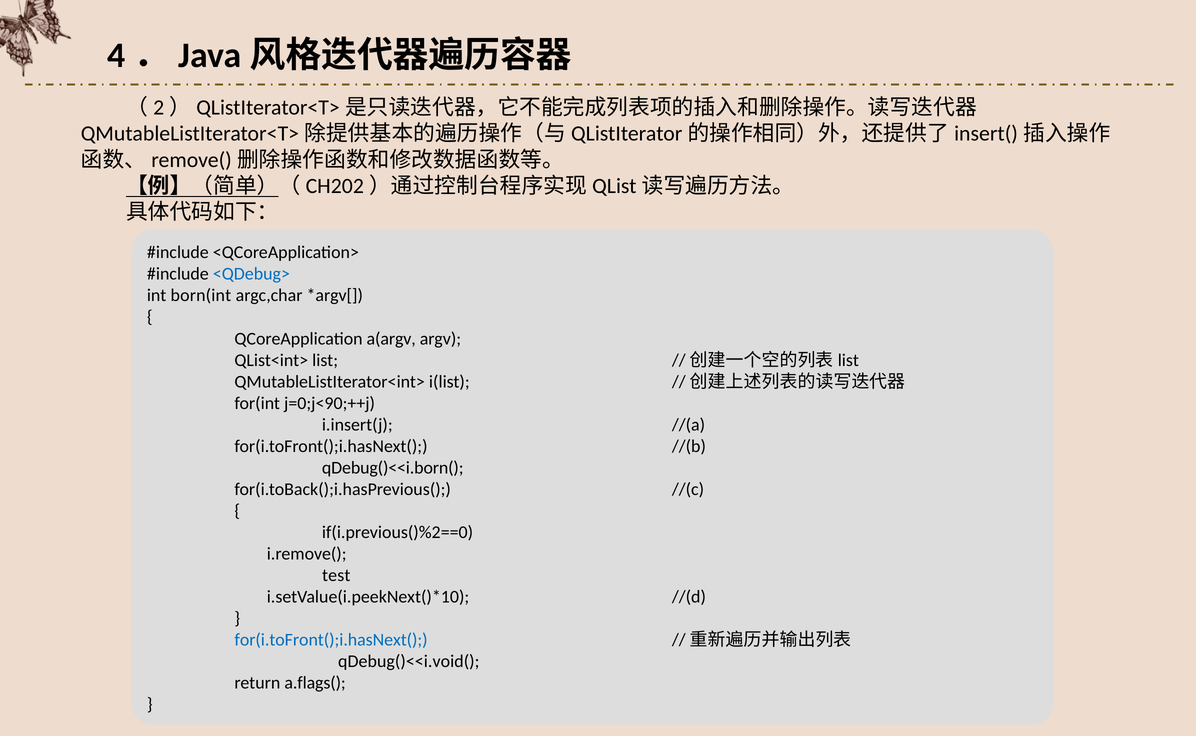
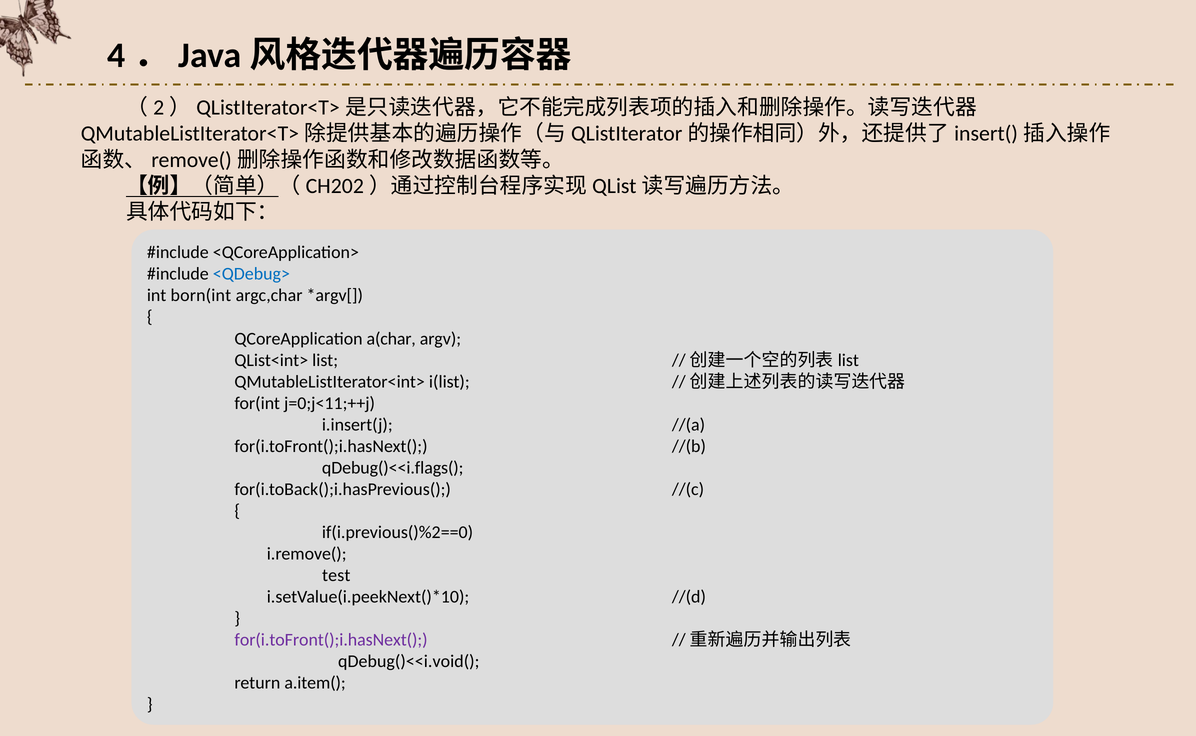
a(argv: a(argv -> a(char (391, 338)
j=0;j<90;++j: j=0;j<90;++j -> j=0;j<11;++j (330, 403)
qDebug()<<i.born(: qDebug()<<i.born( -> qDebug()<<i.flags( (393, 467)
for(i.toFront();i.hasNext( colour: blue -> purple (331, 639)
a.flags(: a.flags( -> a.item( (315, 682)
